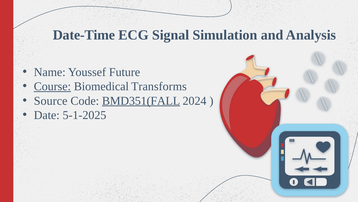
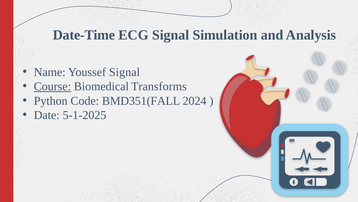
Youssef Future: Future -> Signal (124, 72)
Source: Source -> Python (51, 101)
BMD351(FALL underline: present -> none (141, 101)
